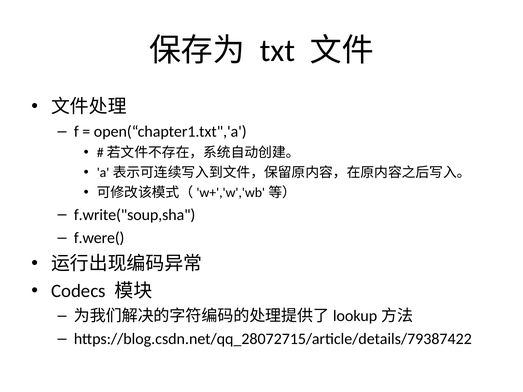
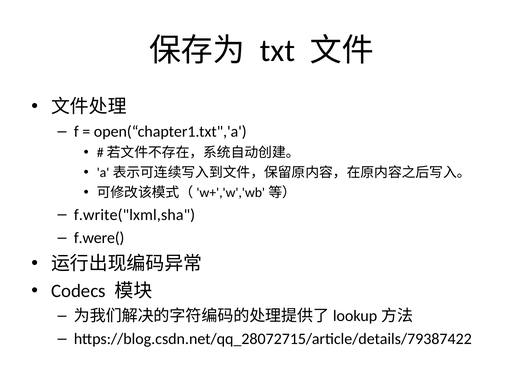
f.write("soup,sha: f.write("soup,sha -> f.write("lxml,sha (134, 215)
